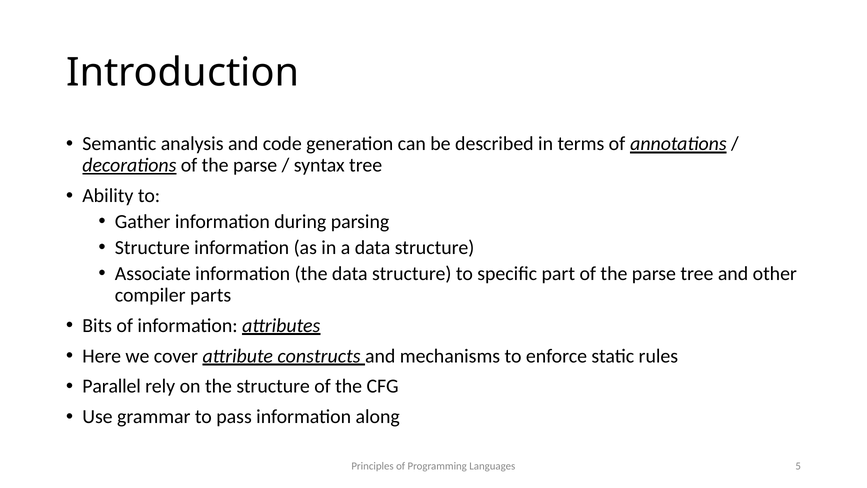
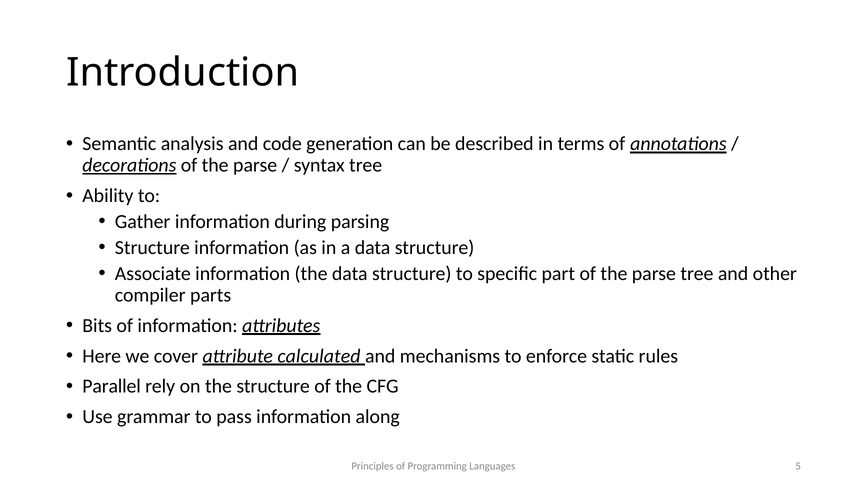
constructs: constructs -> calculated (319, 356)
